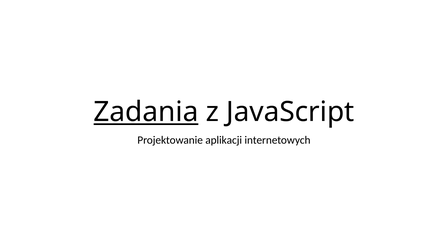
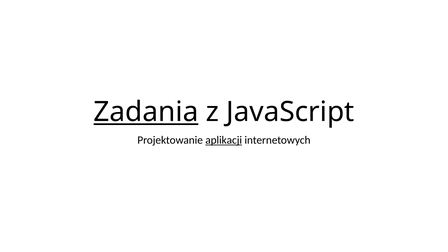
aplikacji underline: none -> present (224, 140)
